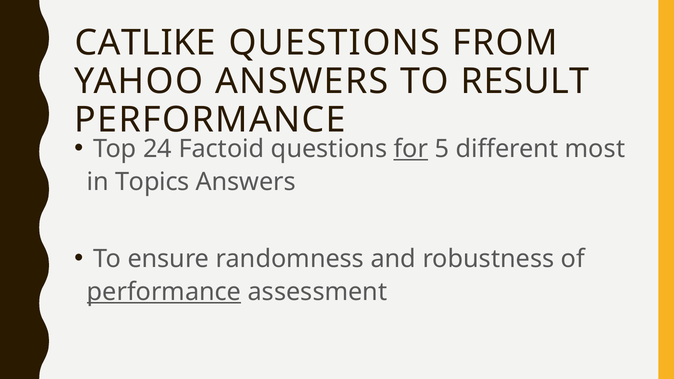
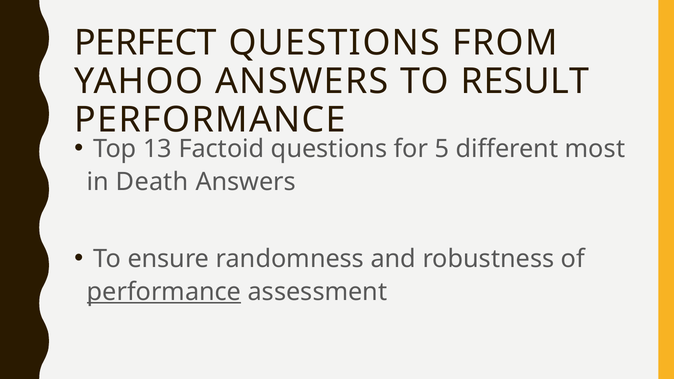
CATLIKE: CATLIKE -> PERFECT (146, 43)
24: 24 -> 13 (157, 149)
for underline: present -> none (411, 149)
Topics: Topics -> Death (152, 182)
